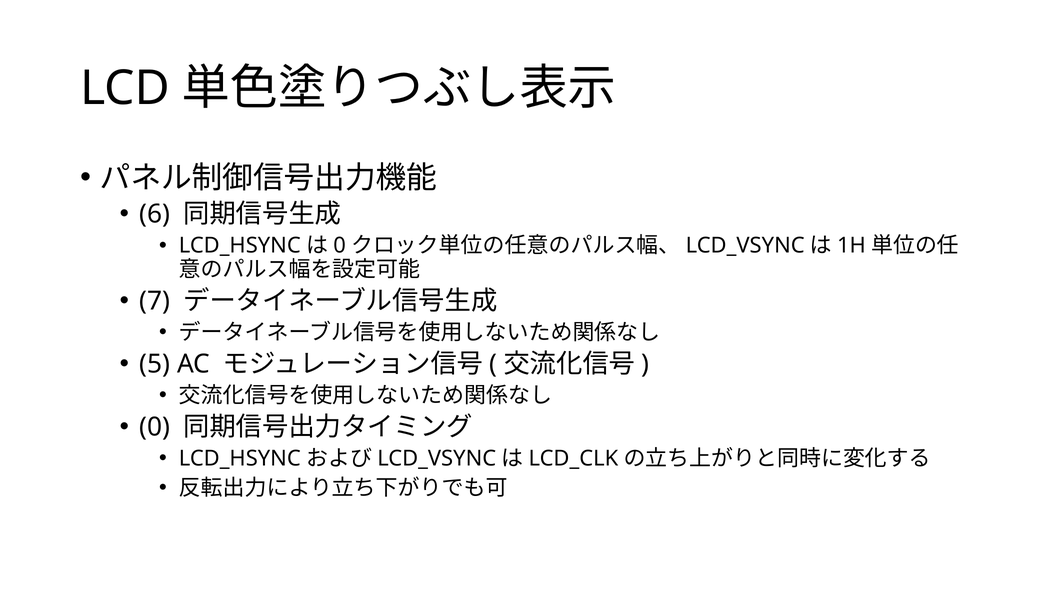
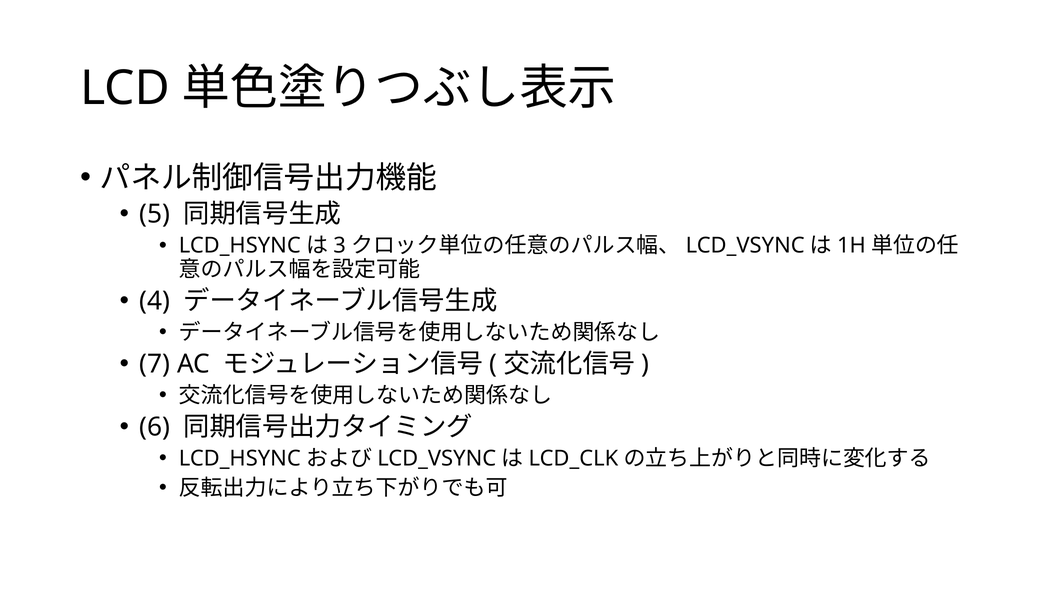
6: 6 -> 5 (155, 214)
0: 0 -> 3 (340, 246)
7: 7 -> 4 (155, 301)
5: 5 -> 7 (155, 364)
0: 0 -> 6 (155, 427)
